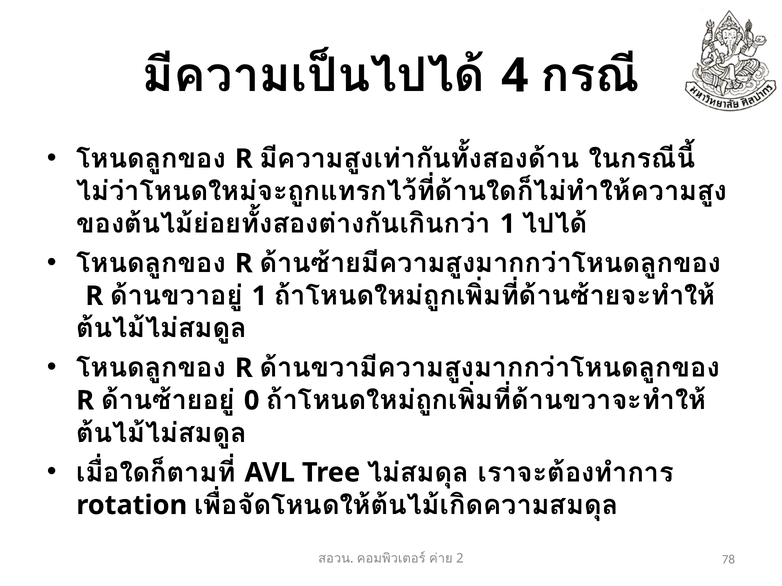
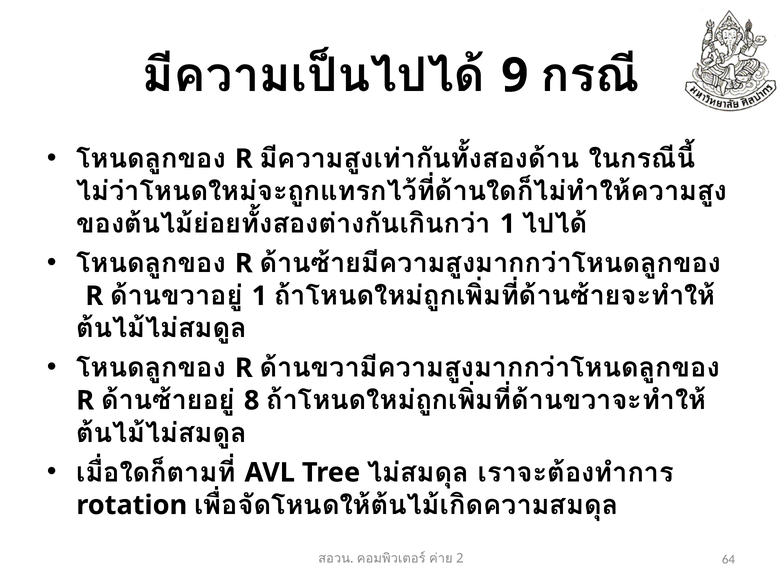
4: 4 -> 9 (515, 76)
0: 0 -> 8 (252, 401)
78: 78 -> 64 (728, 560)
